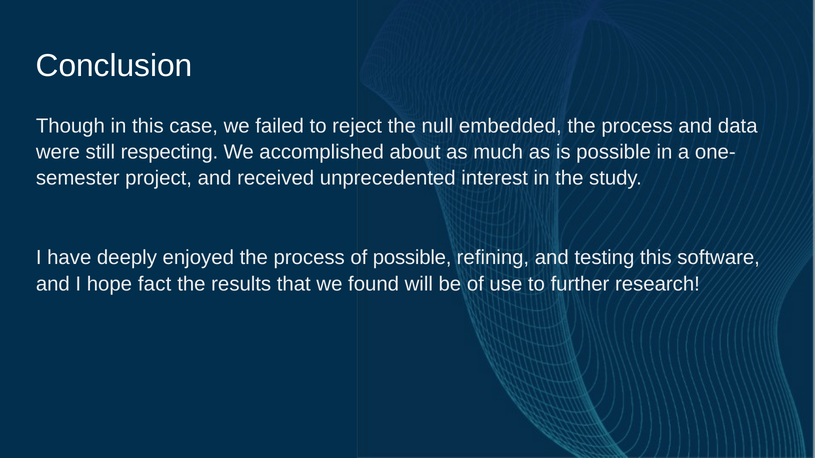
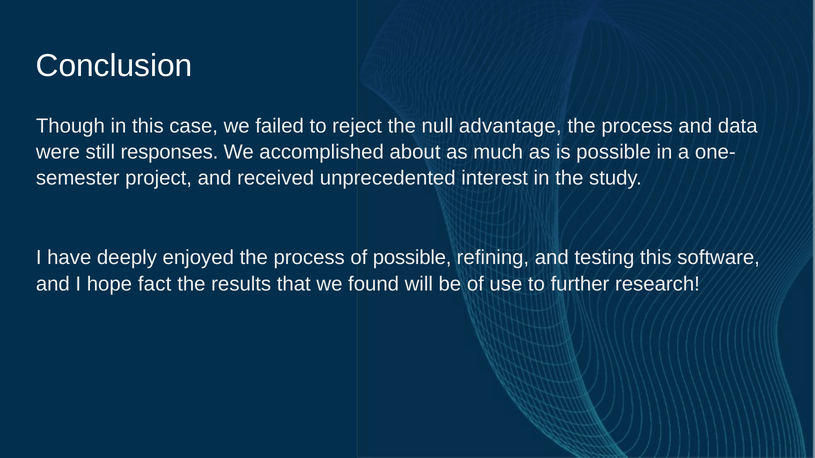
embedded: embedded -> advantage (510, 126)
respecting: respecting -> responses (169, 152)
